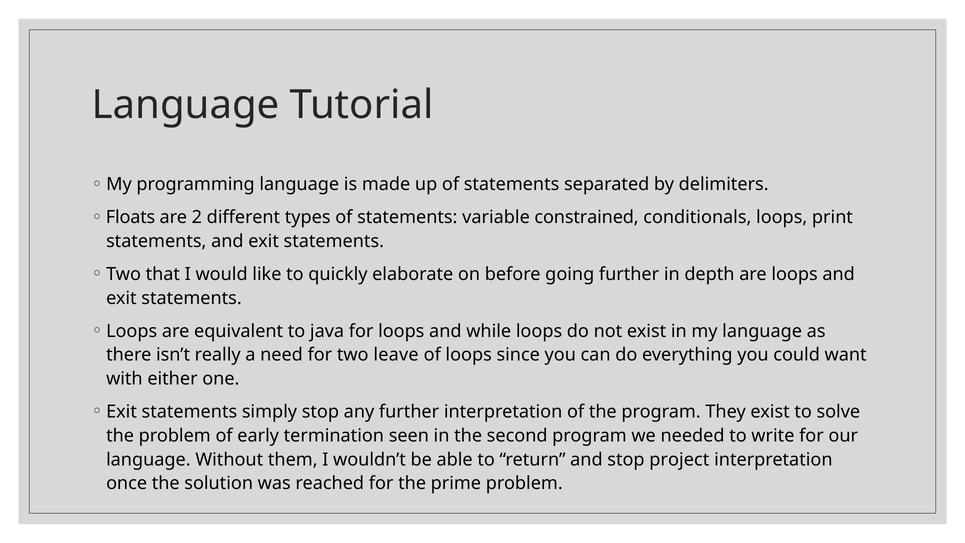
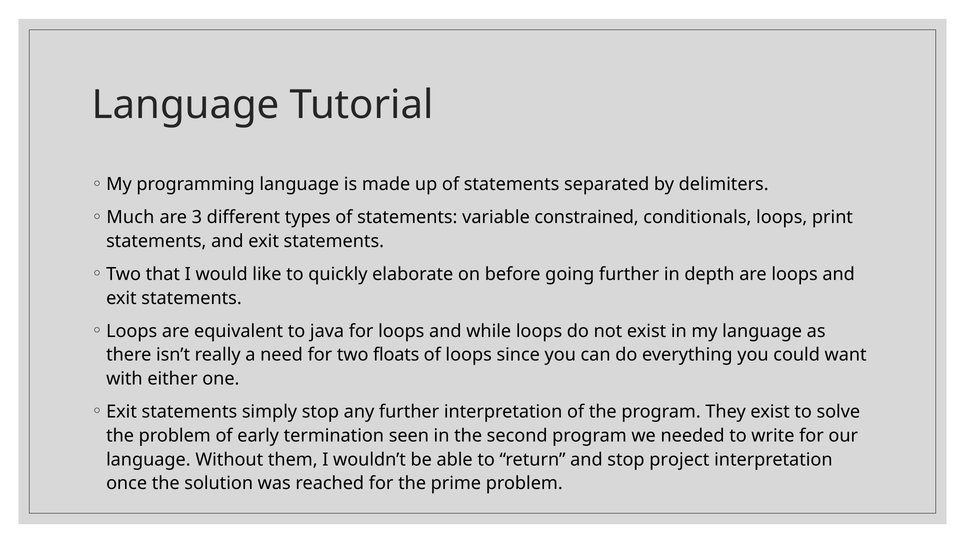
Floats: Floats -> Much (130, 217)
2: 2 -> 3 (197, 217)
leave: leave -> floats (396, 355)
